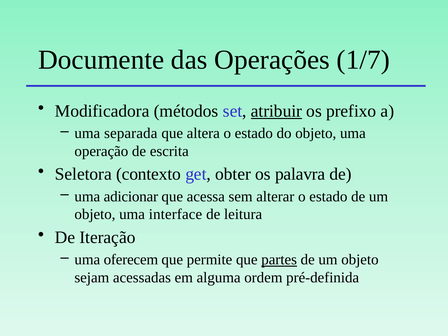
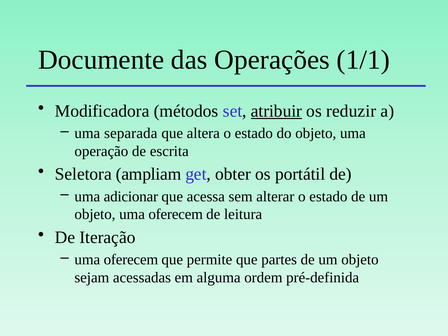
1/7: 1/7 -> 1/1 (363, 60)
prefixo: prefixo -> reduzir (351, 111)
contexto: contexto -> ampliam (149, 174)
palavra: palavra -> portátil (300, 174)
objeto uma interface: interface -> oferecem (176, 214)
partes underline: present -> none (279, 260)
